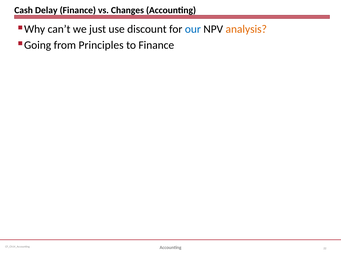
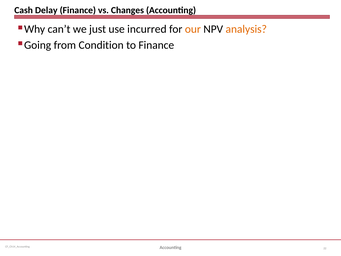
discount: discount -> incurred (147, 29)
our colour: blue -> orange (193, 29)
Principles: Principles -> Condition (101, 45)
